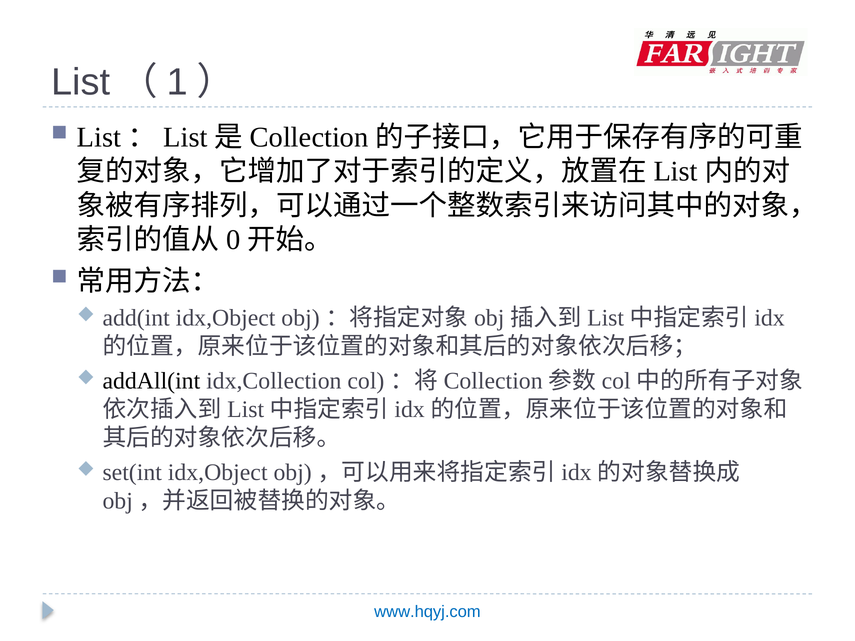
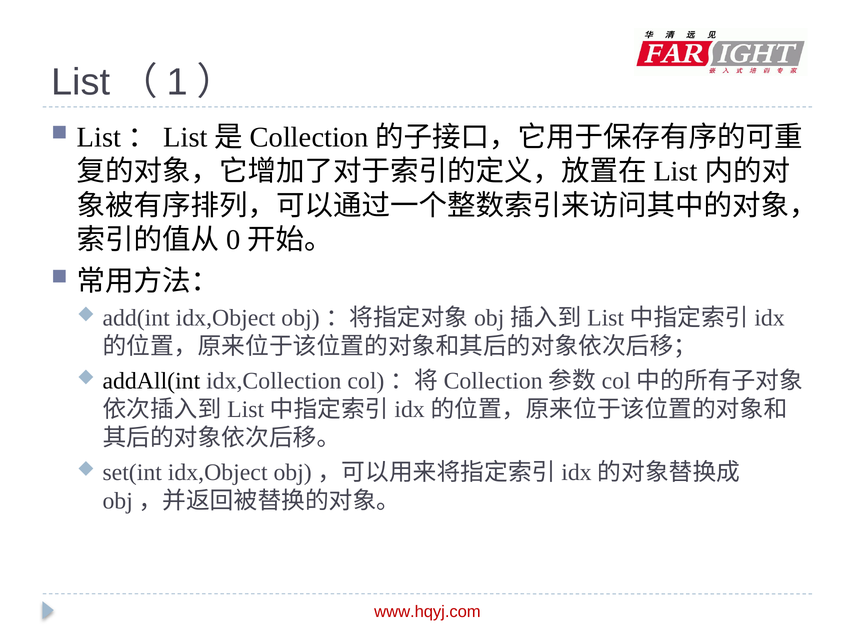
www.hqyj.com colour: blue -> red (427, 612)
